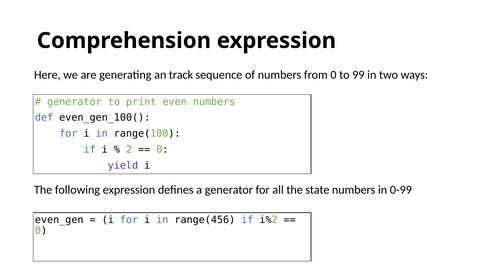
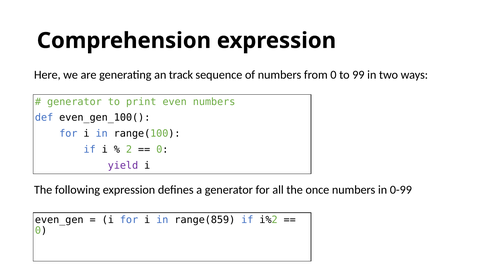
state: state -> once (317, 189)
range(456: range(456 -> range(859 (205, 220)
